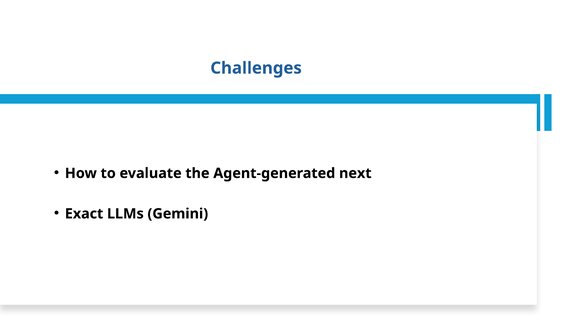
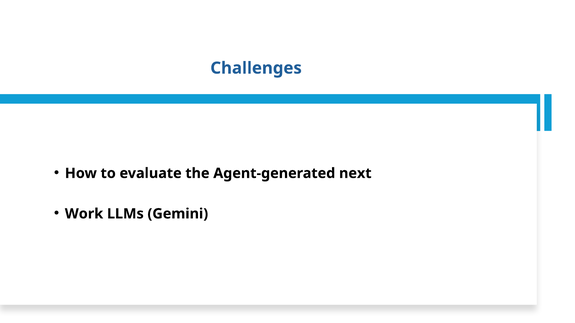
Exact: Exact -> Work (84, 214)
